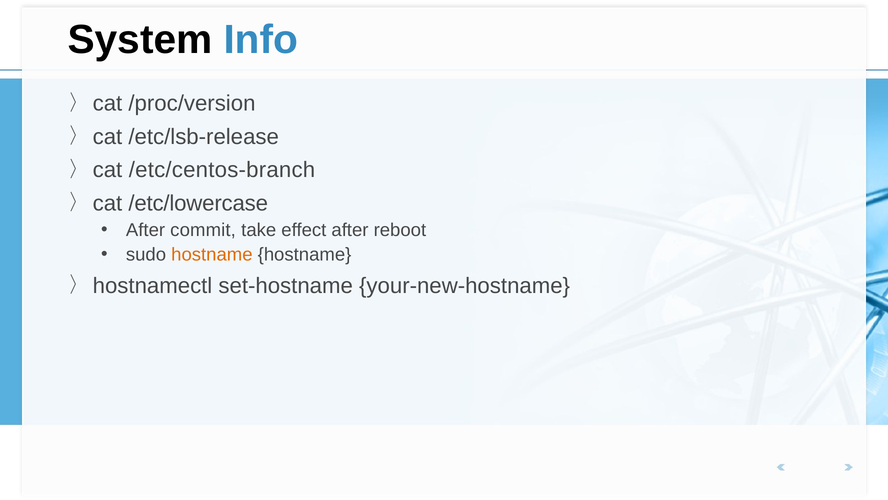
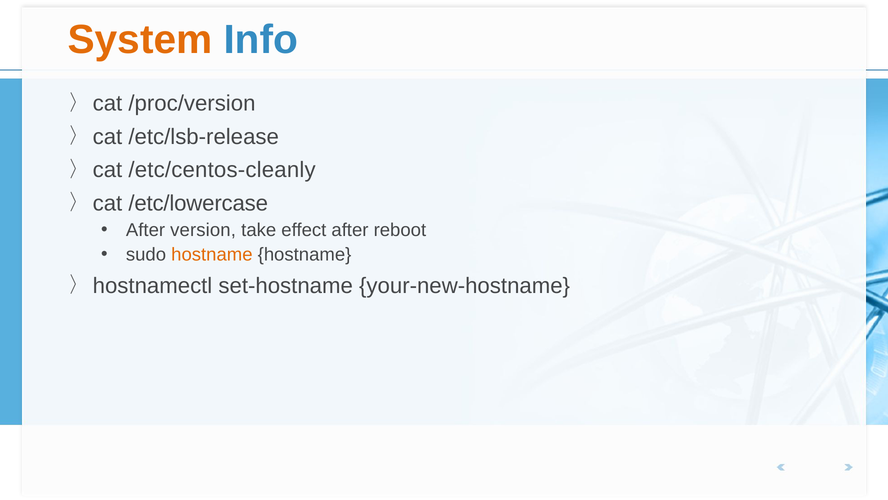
System colour: black -> orange (140, 40)
/etc/centos-branch: /etc/centos-branch -> /etc/centos-cleanly (222, 170)
commit: commit -> version (203, 230)
